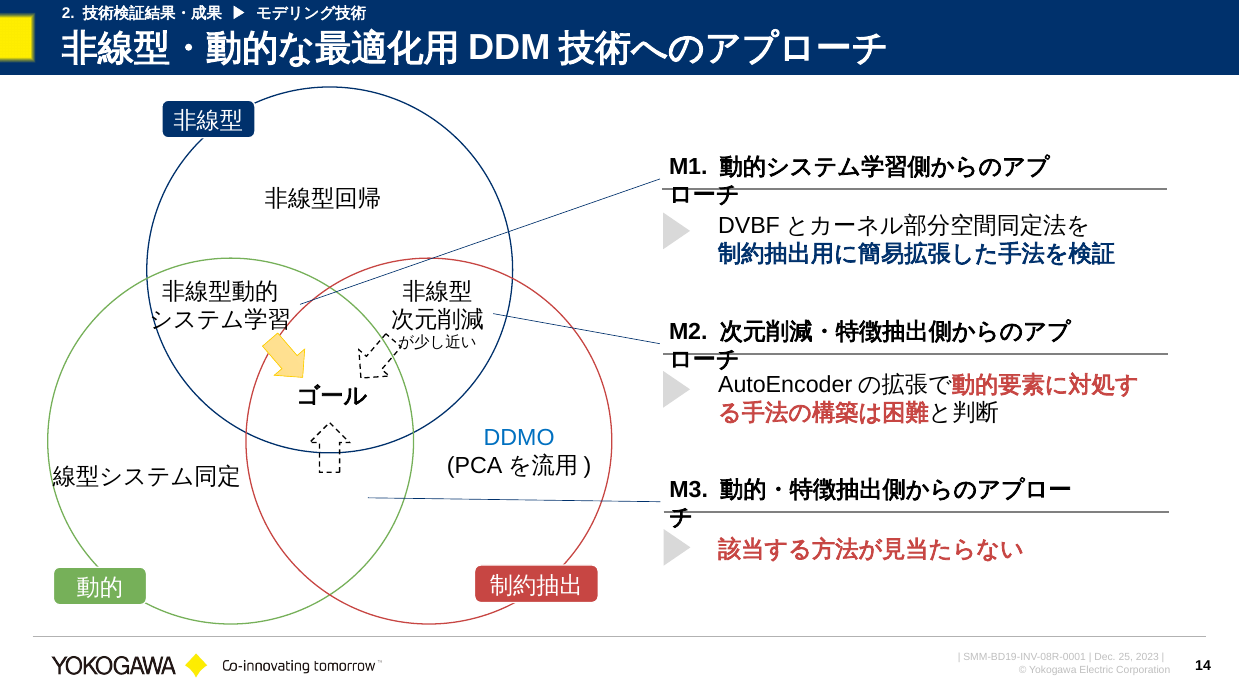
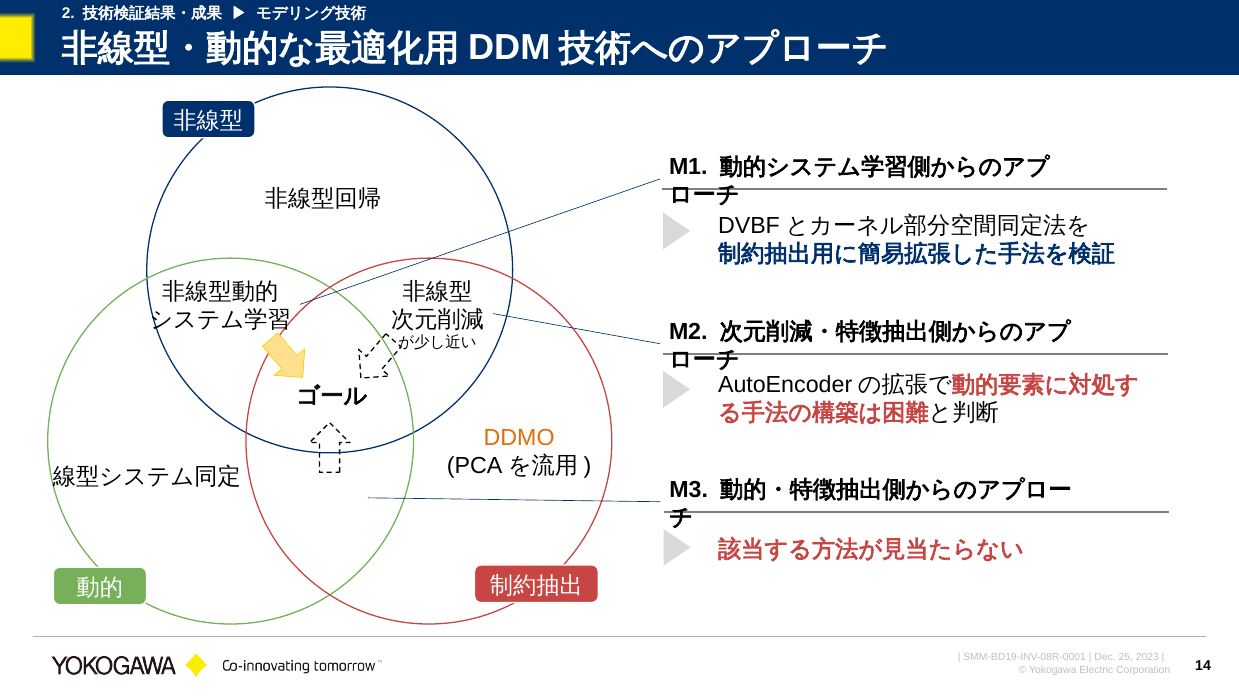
DDMO colour: blue -> orange (519, 438)
